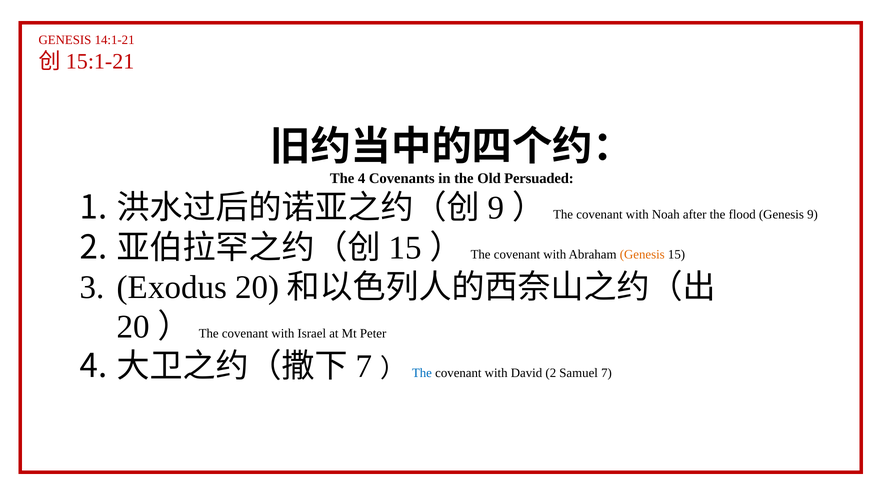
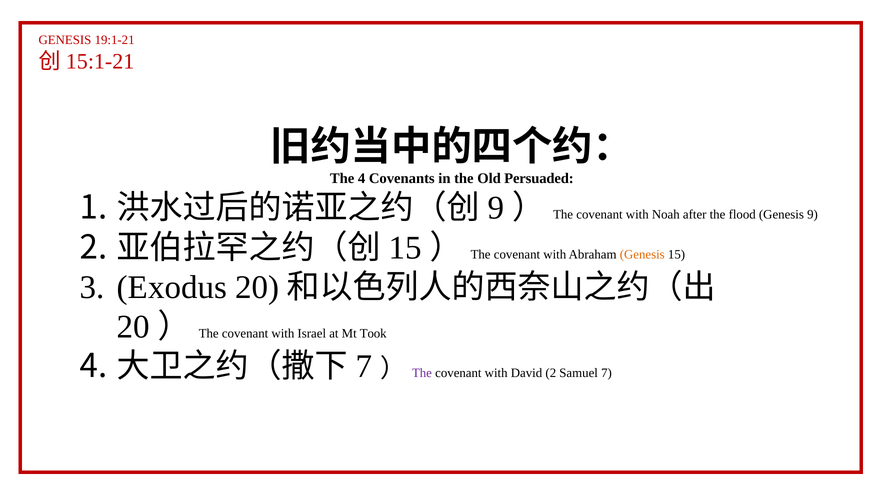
14:1-21: 14:1-21 -> 19:1-21 (115, 40)
Peter: Peter -> Took (373, 334)
The colour: blue -> purple (422, 373)
